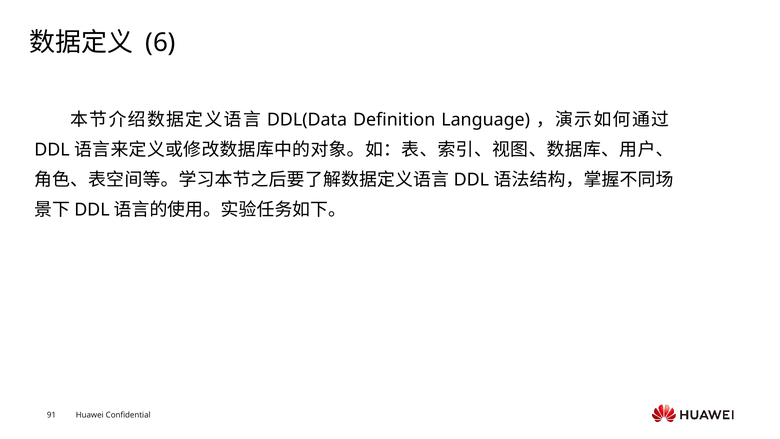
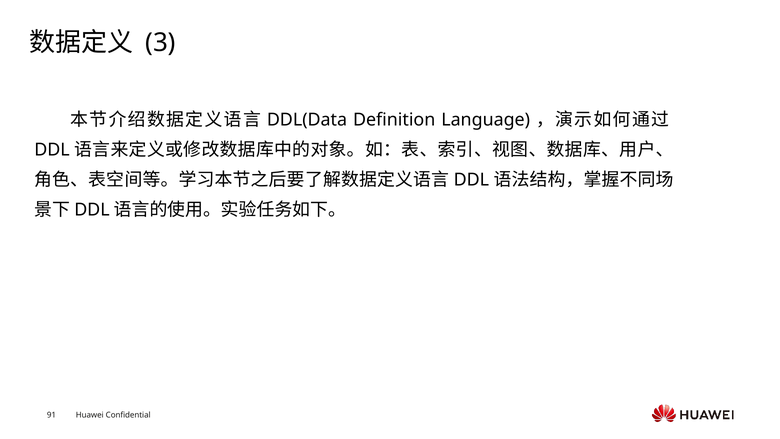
6: 6 -> 3 (161, 43)
